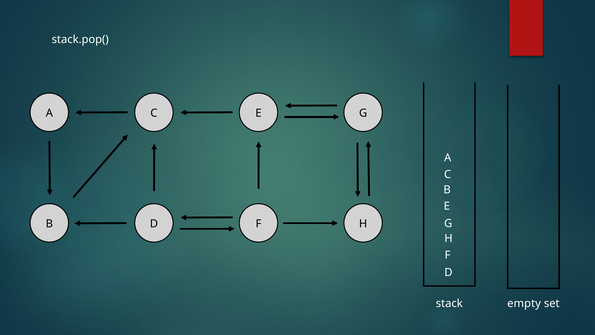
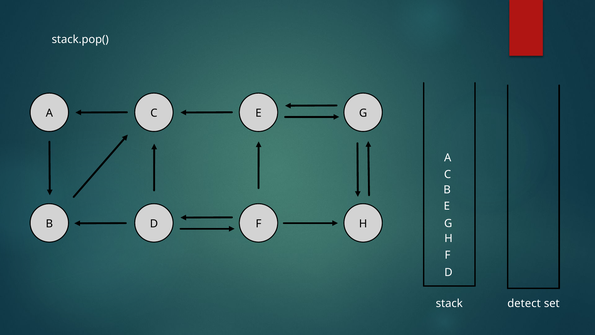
empty: empty -> detect (524, 303)
